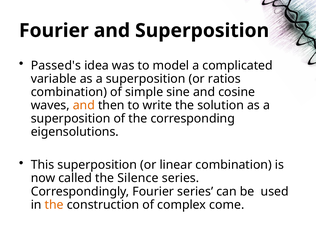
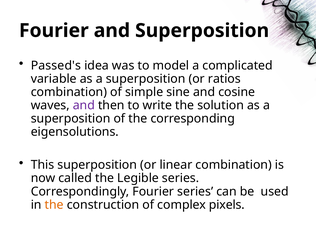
and colour: orange -> purple (84, 105)
Silence: Silence -> Legible (138, 178)
come: come -> pixels (227, 205)
